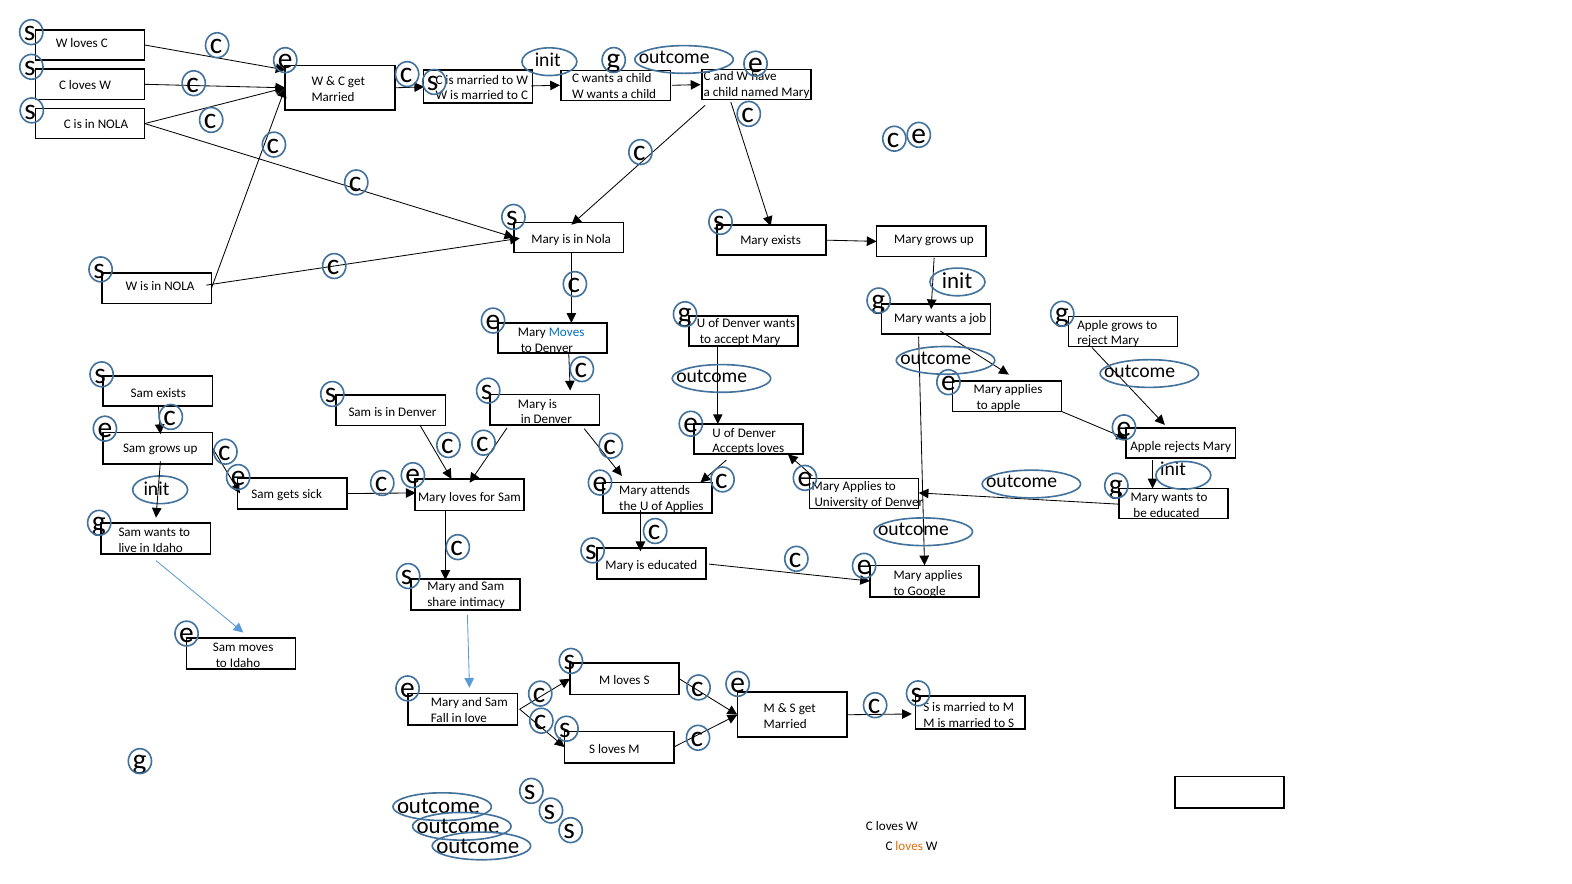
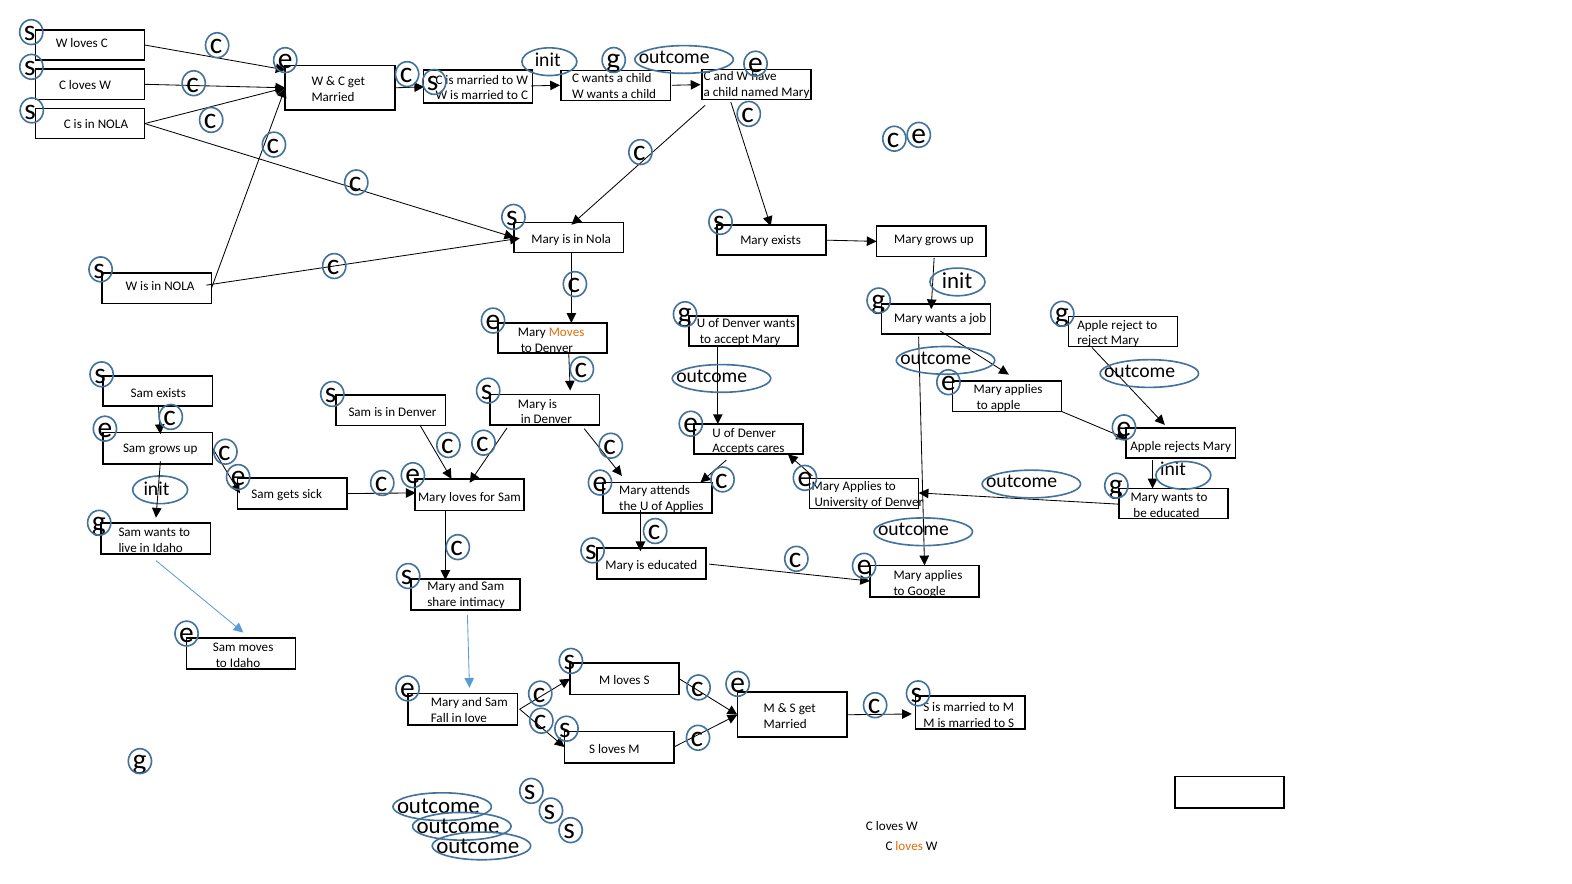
Apple grows: grows -> reject (1127, 325)
Moves colour: blue -> orange (567, 332)
Accepts loves: loves -> cares (771, 449)
